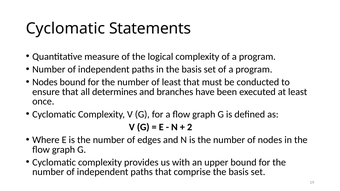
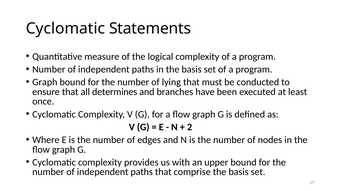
Nodes: Nodes -> Graph (45, 82)
of least: least -> lying (171, 82)
